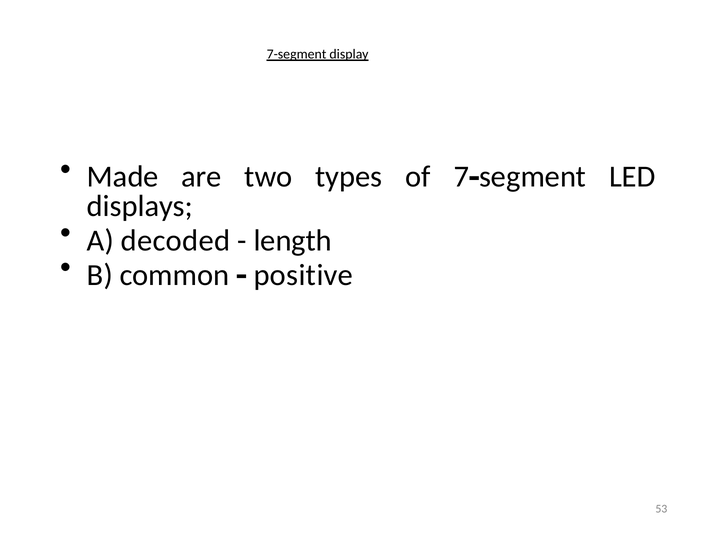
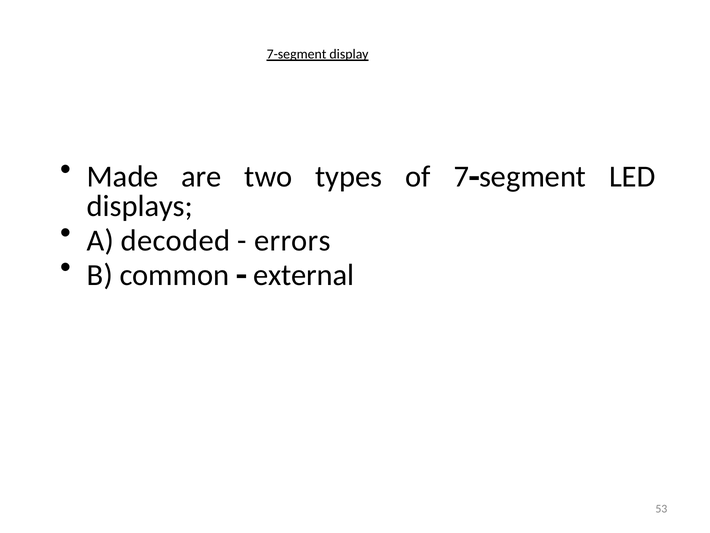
length: length -> errors (292, 240)
positive: positive -> external (304, 275)
